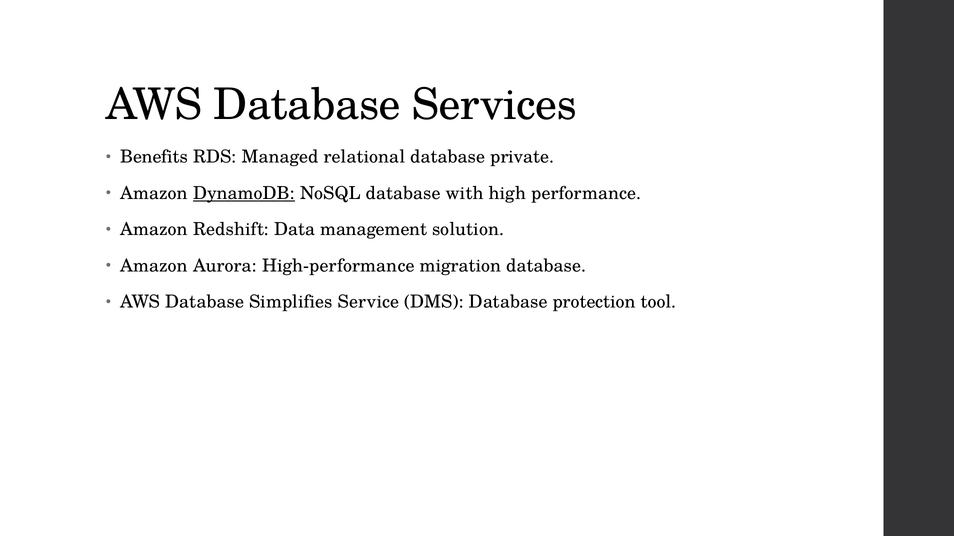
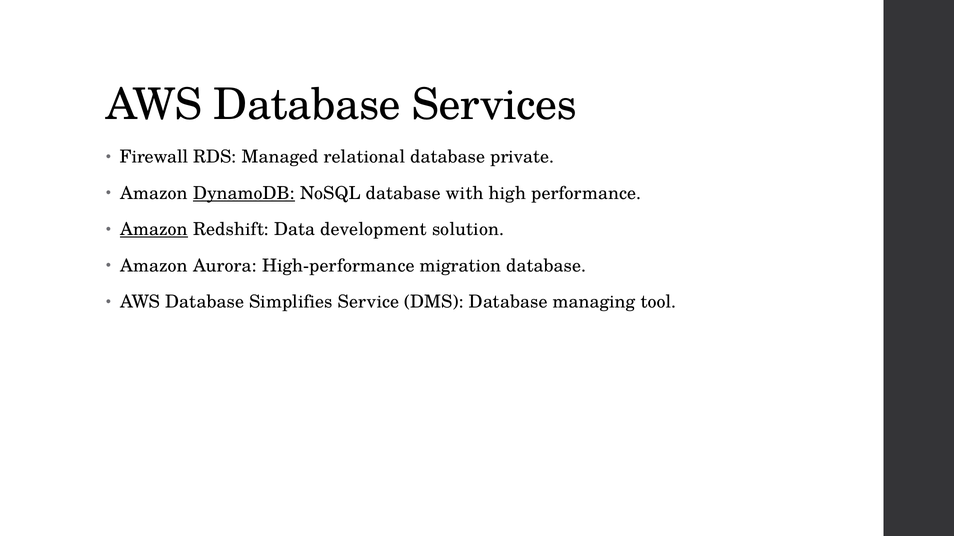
Benefits: Benefits -> Firewall (154, 157)
Amazon underline: none -> present (154, 230)
management: management -> development (374, 230)
protection: protection -> managing (594, 302)
